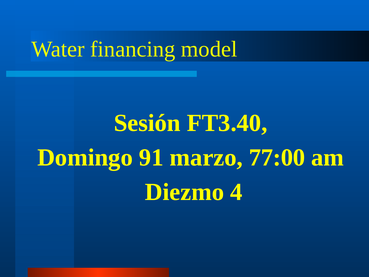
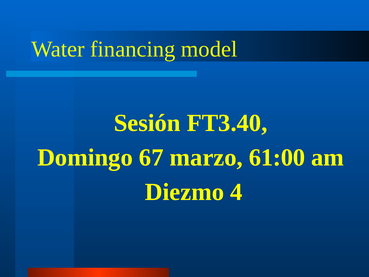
91: 91 -> 67 (151, 157)
77:00: 77:00 -> 61:00 (277, 157)
